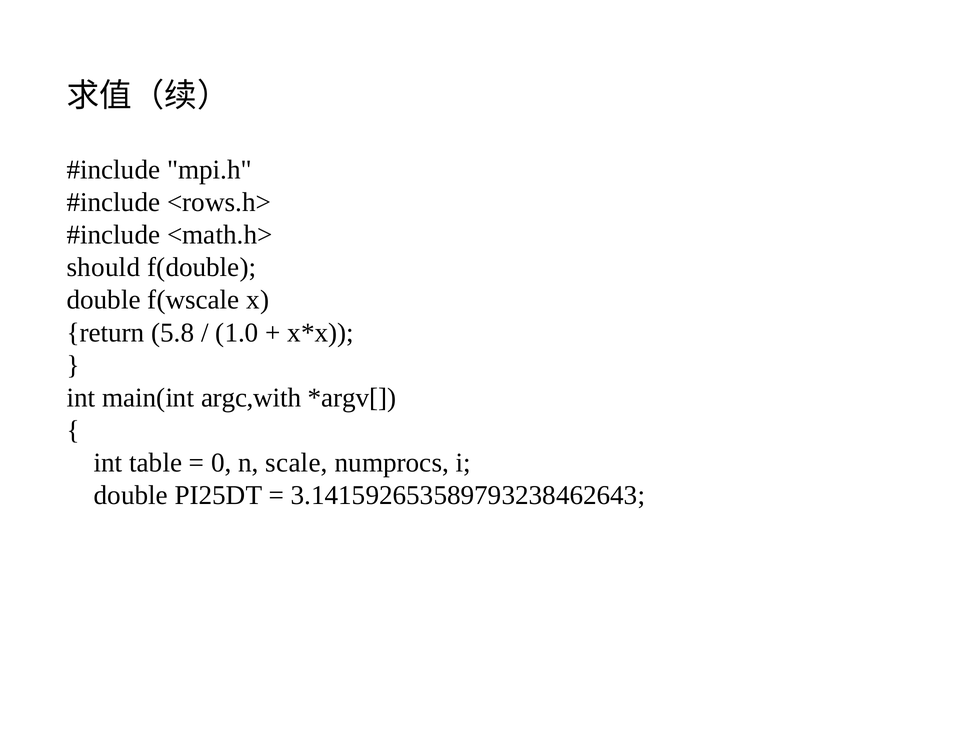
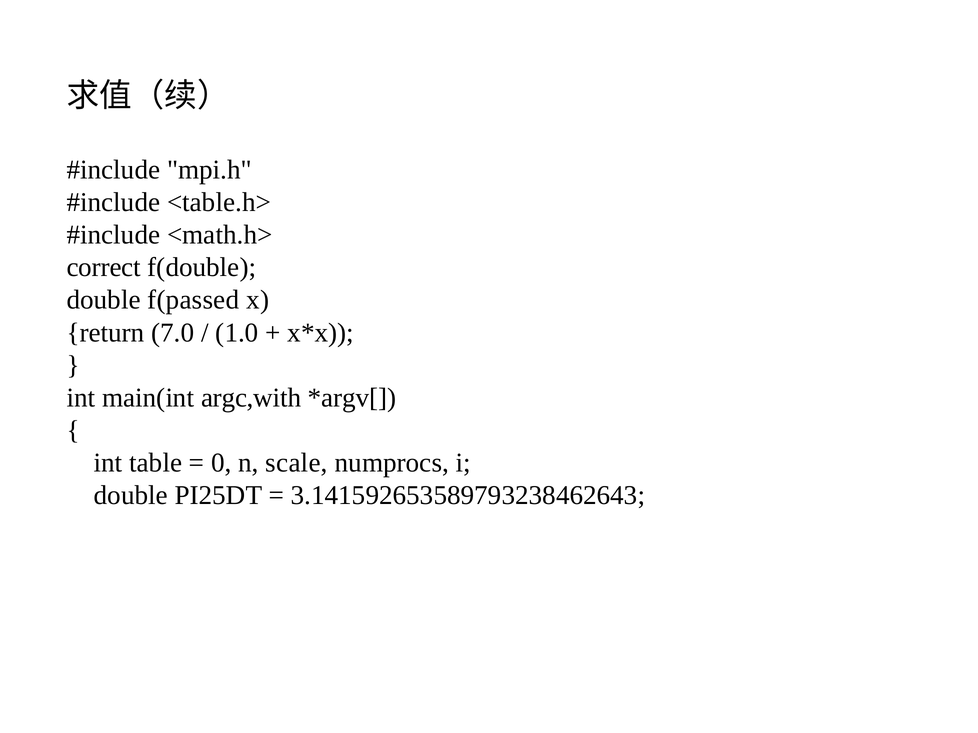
<rows.h>: <rows.h> -> <table.h> (219, 202)
should: should -> correct (104, 268)
f(wscale: f(wscale -> f(passed (193, 300)
5.8: 5.8 -> 7.0 (173, 333)
